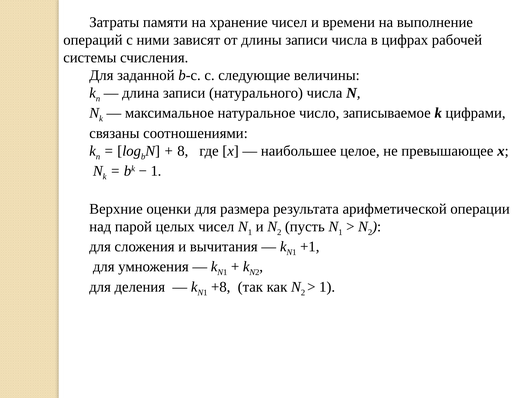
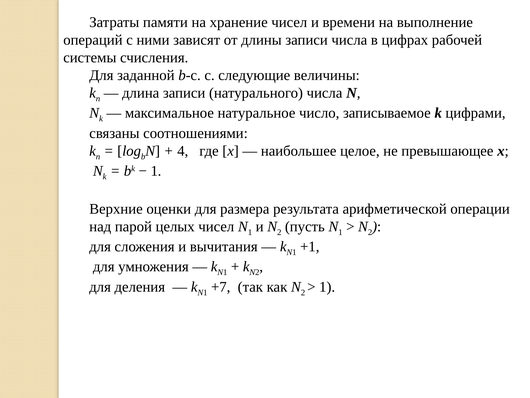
8: 8 -> 4 (183, 151)
+8: +8 -> +7 (221, 287)
